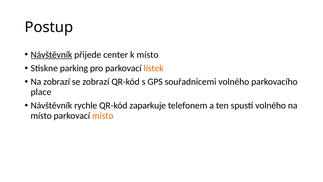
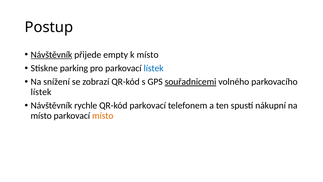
center: center -> empty (116, 55)
lístek colour: orange -> blue (154, 68)
Na zobrazí: zobrazí -> snížení (57, 82)
souřadnicemi underline: none -> present (191, 82)
place: place -> lístek (41, 92)
QR-kód zaparkuje: zaparkuje -> parkovací (148, 105)
spustí volného: volného -> nákupní (271, 105)
